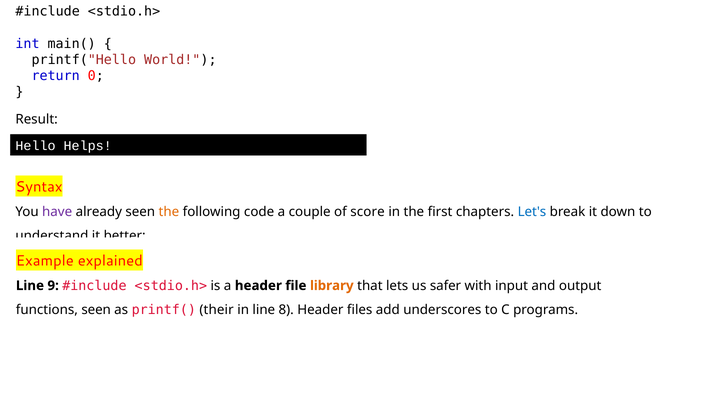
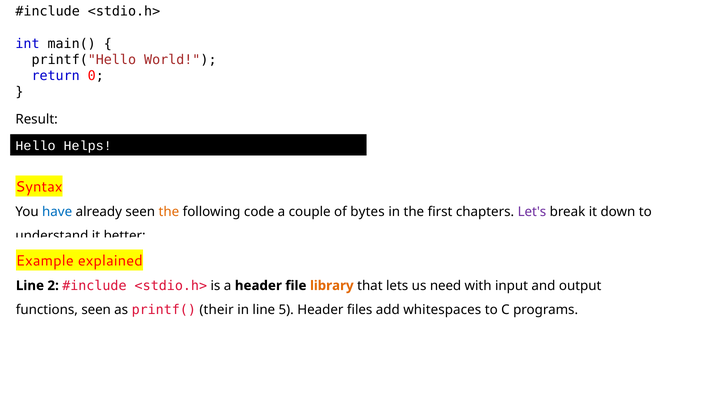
have colour: purple -> blue (57, 212)
score: score -> bytes (368, 212)
Let's colour: blue -> purple (532, 212)
9: 9 -> 2 (53, 286)
safer: safer -> need (446, 286)
8: 8 -> 5 (286, 310)
underscores: underscores -> whitespaces (442, 310)
